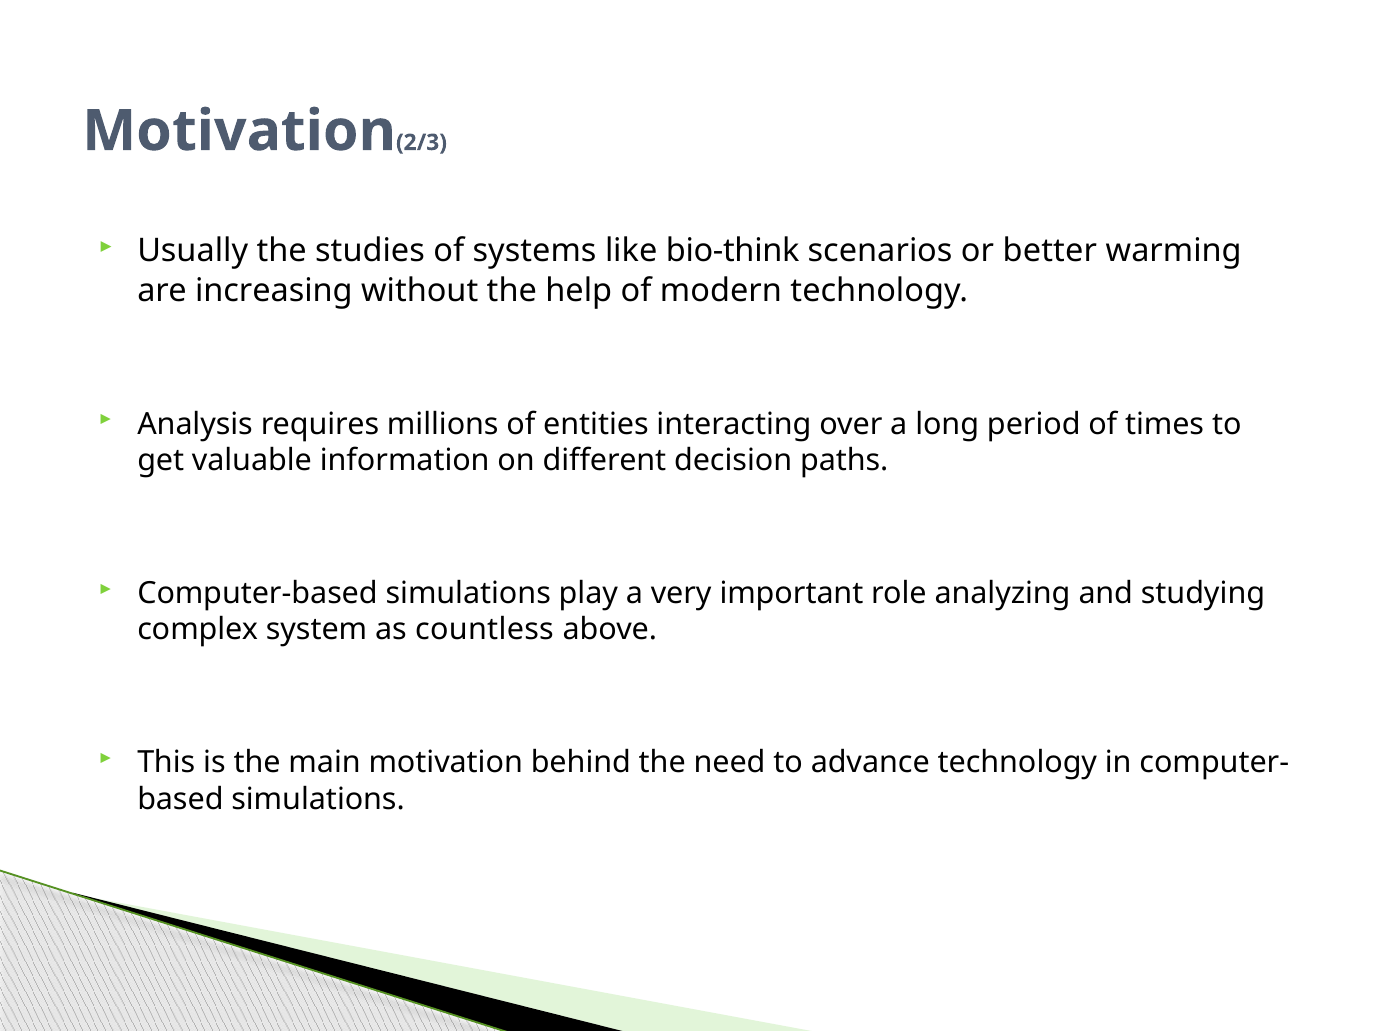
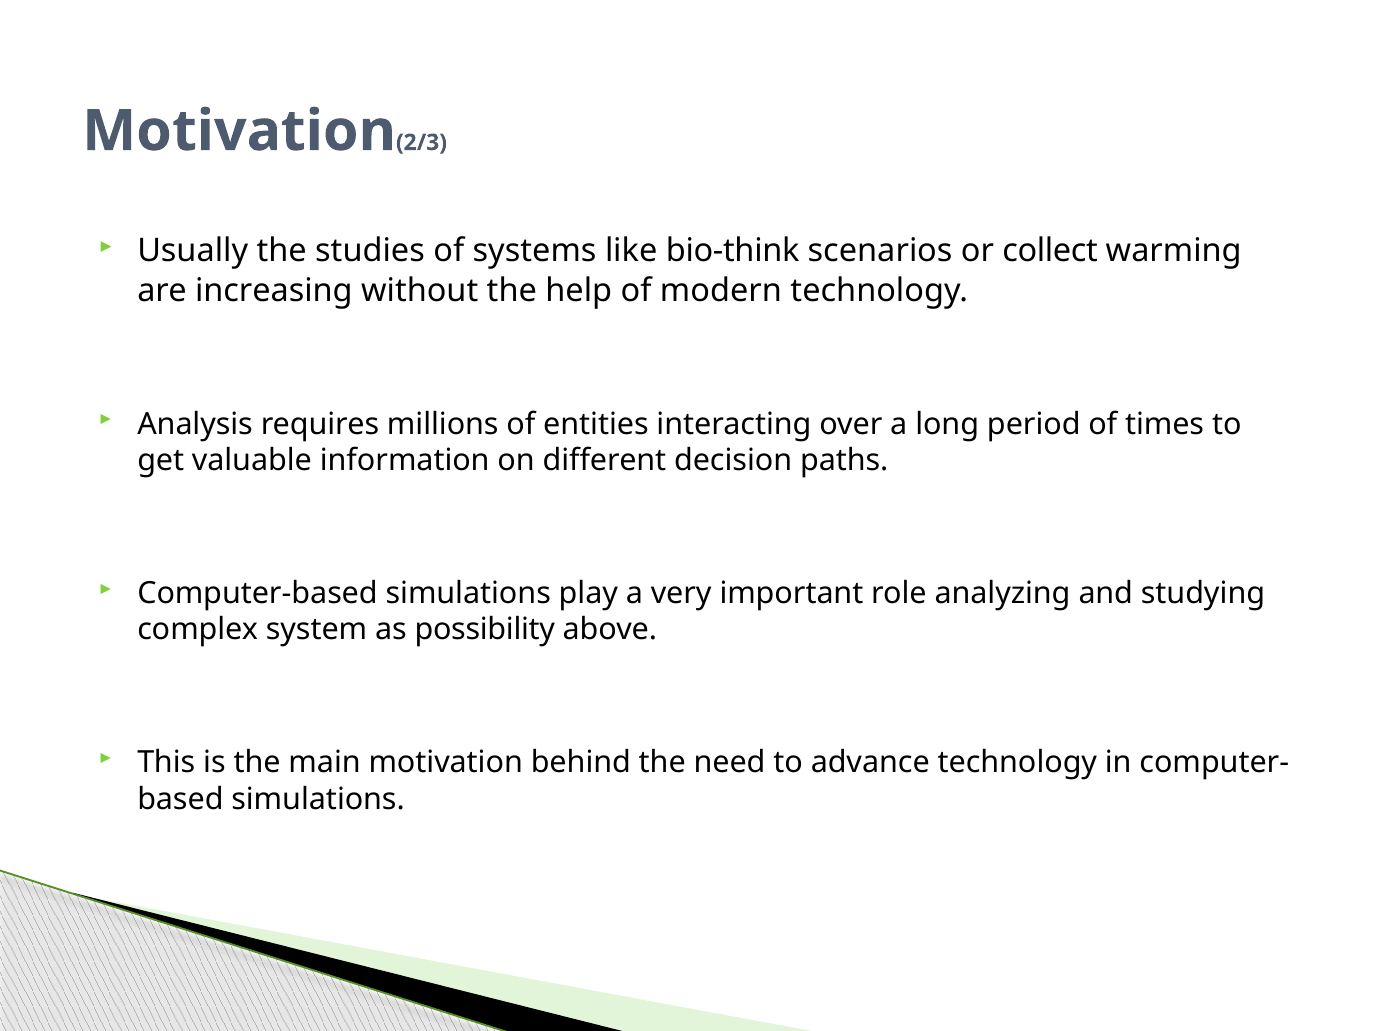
better: better -> collect (1050, 251)
countless: countless -> possibility (485, 630)
